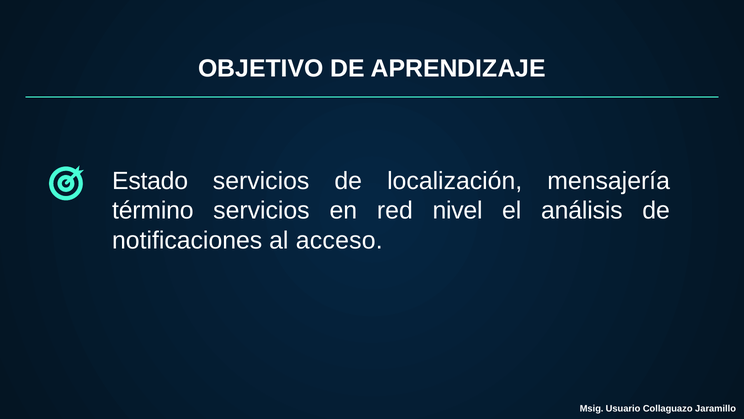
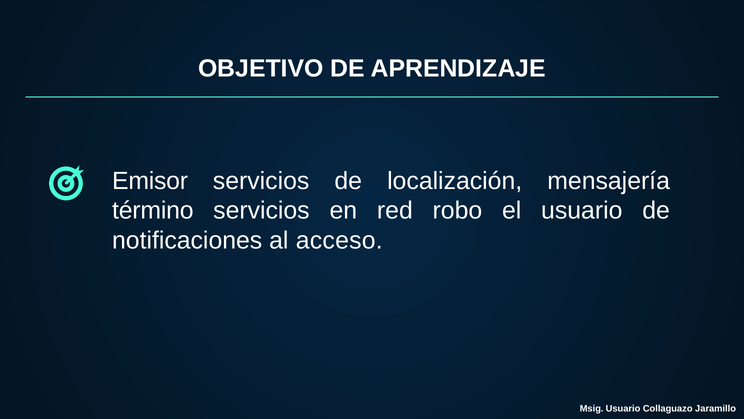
Estado: Estado -> Emisor (150, 181)
nivel: nivel -> robo (457, 211)
el análisis: análisis -> usuario (582, 211)
